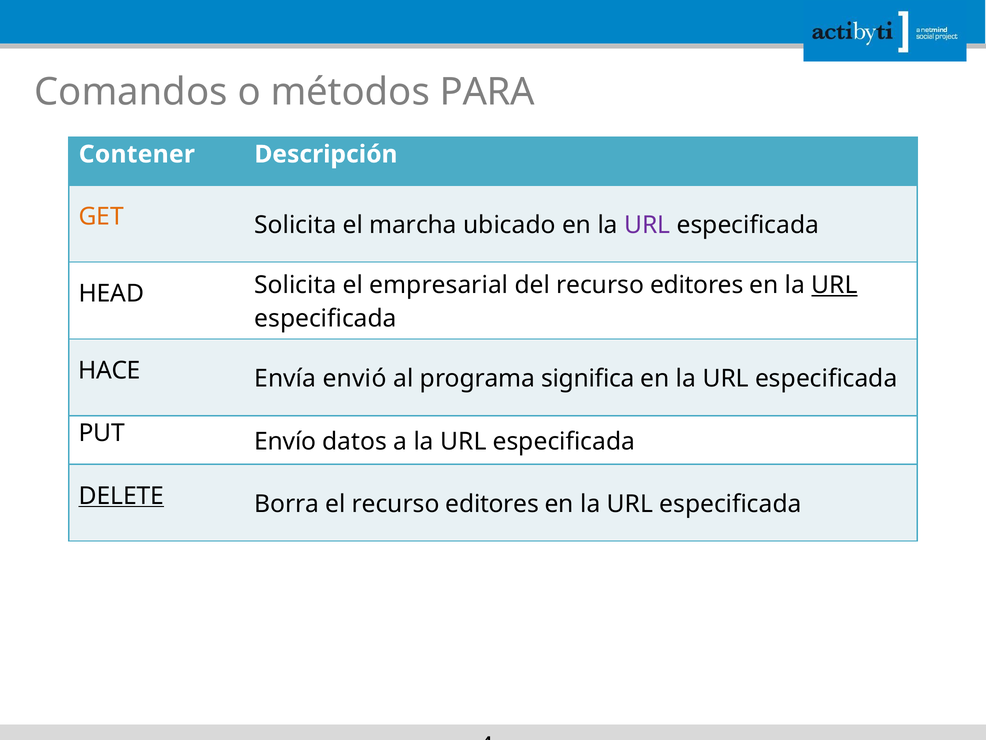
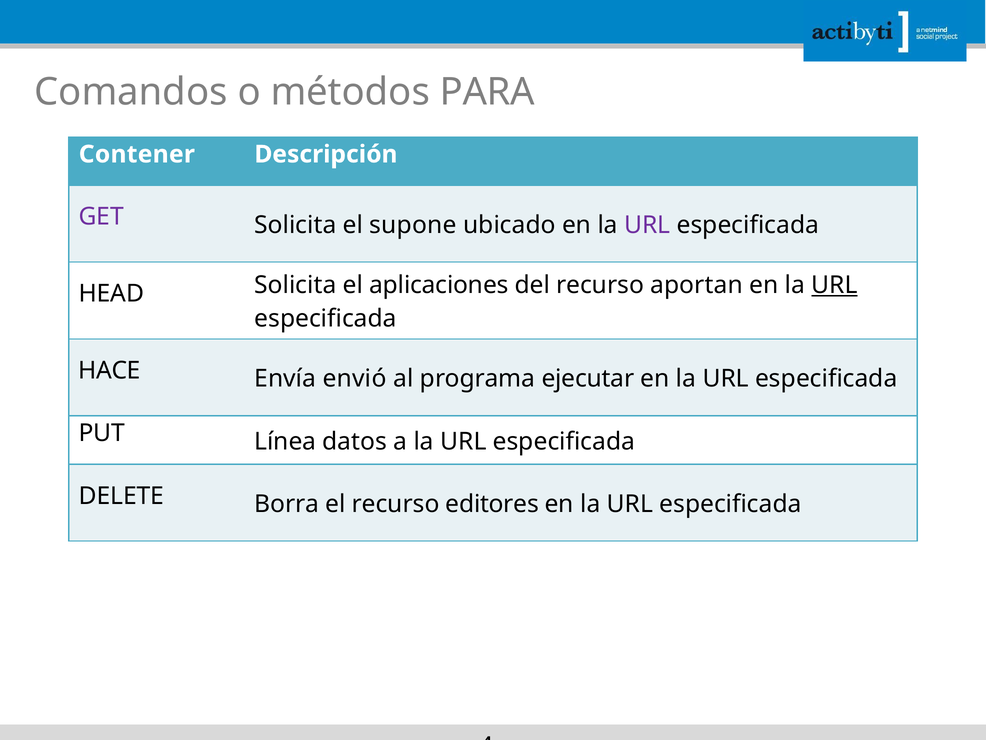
GET colour: orange -> purple (101, 217)
marcha: marcha -> supone (413, 225)
empresarial: empresarial -> aplicaciones (439, 285)
del recurso editores: editores -> aportan (697, 285)
significa: significa -> ejecutar (588, 379)
Envío: Envío -> Línea (285, 441)
DELETE underline: present -> none (121, 496)
